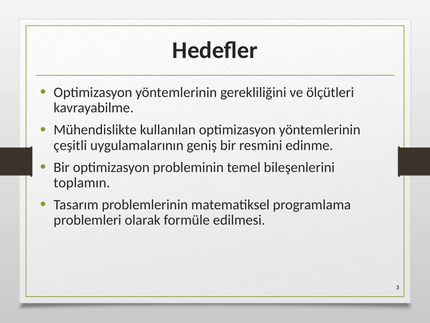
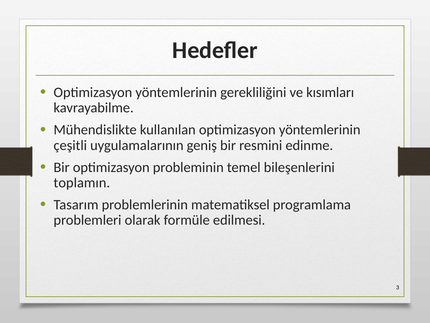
ölçütleri: ölçütleri -> kısımları (330, 92)
